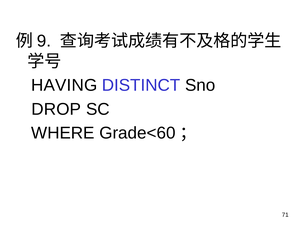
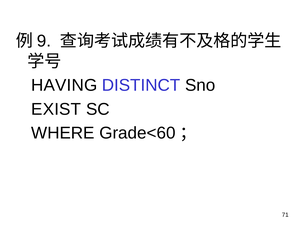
DROP: DROP -> EXIST (56, 109)
